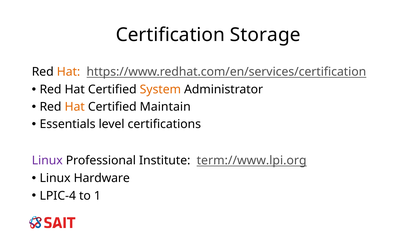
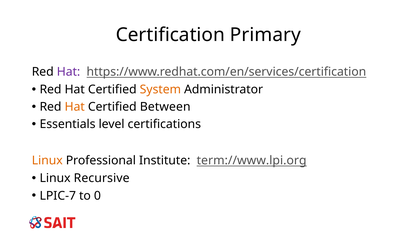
Storage: Storage -> Primary (265, 35)
Hat colour: orange -> purple (69, 72)
Maintain: Maintain -> Between (165, 107)
Linux colour: purple -> orange (47, 161)
Hardware: Hardware -> Recursive (102, 179)
LPIC-4: LPIC-4 -> LPIC-7 (58, 196)
1: 1 -> 0 (97, 196)
